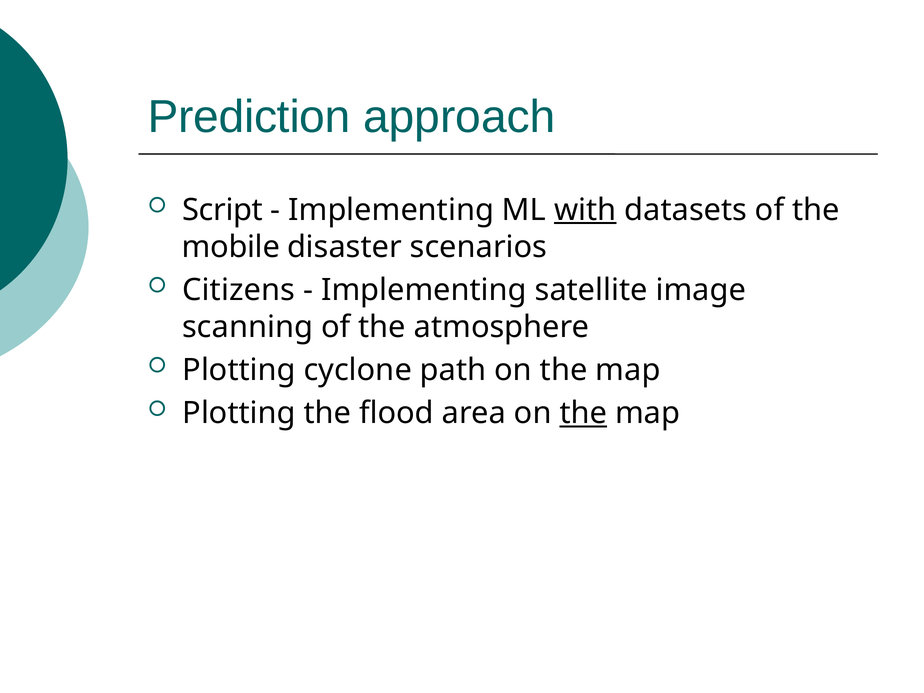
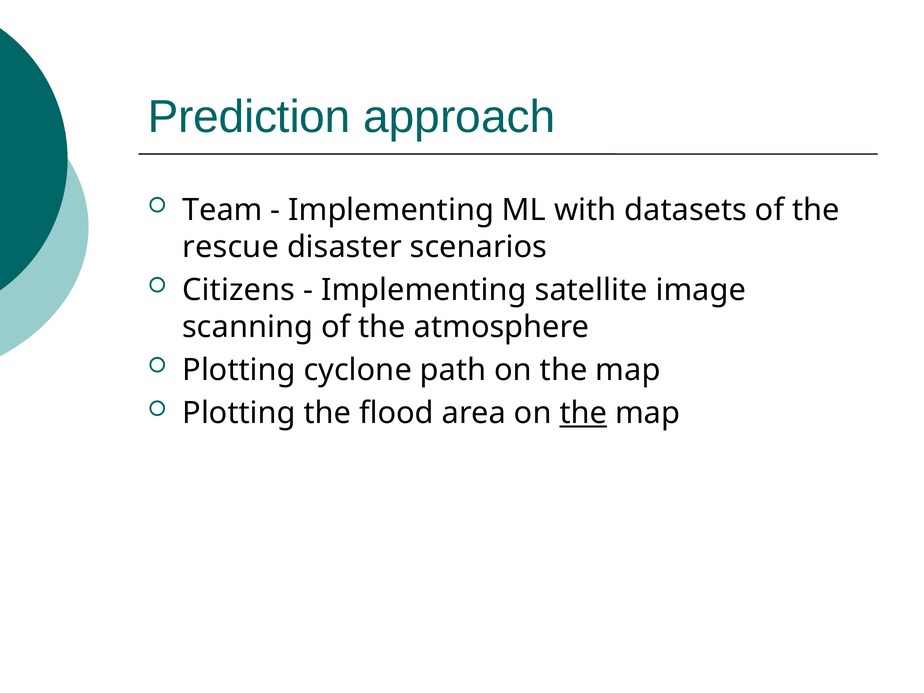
Script: Script -> Team (222, 210)
with underline: present -> none (585, 210)
mobile: mobile -> rescue (231, 247)
